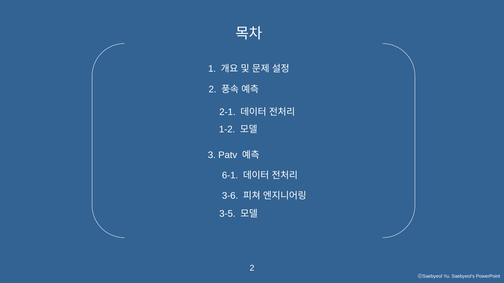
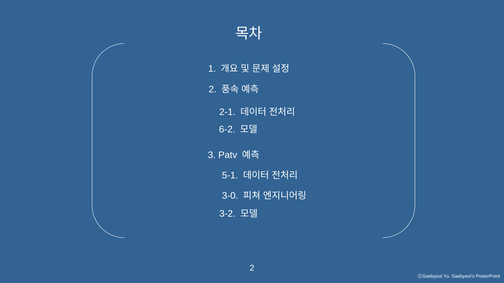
1-2: 1-2 -> 6-2 (227, 130)
6-1: 6-1 -> 5-1 (230, 176)
3-6: 3-6 -> 3-0 (230, 196)
3-5: 3-5 -> 3-2 (227, 214)
